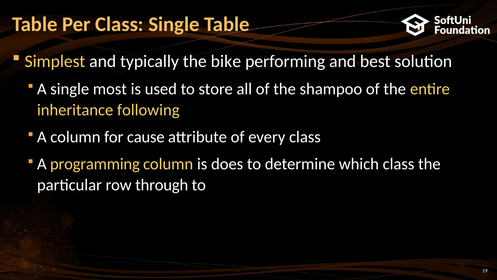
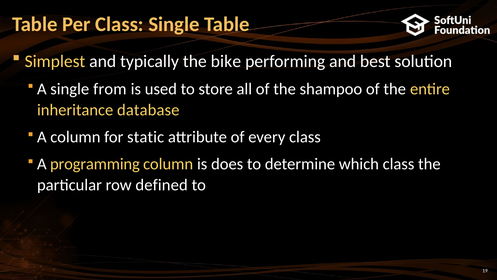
most: most -> from (110, 89)
following: following -> database (148, 110)
cause: cause -> static (146, 137)
through: through -> defined (162, 185)
